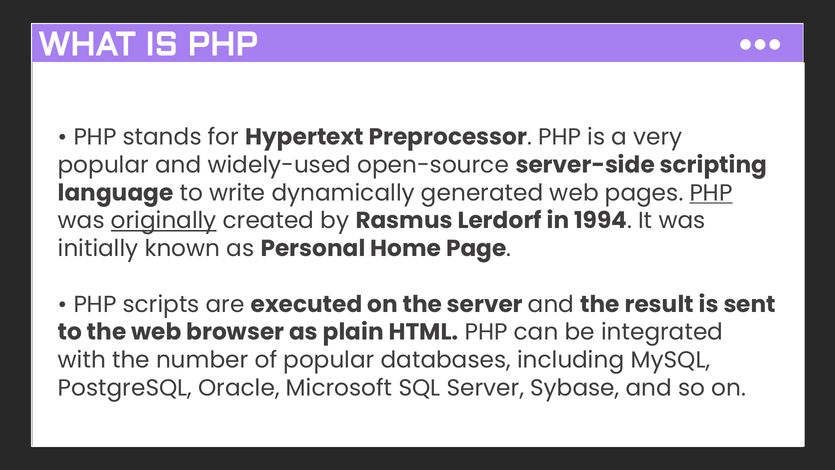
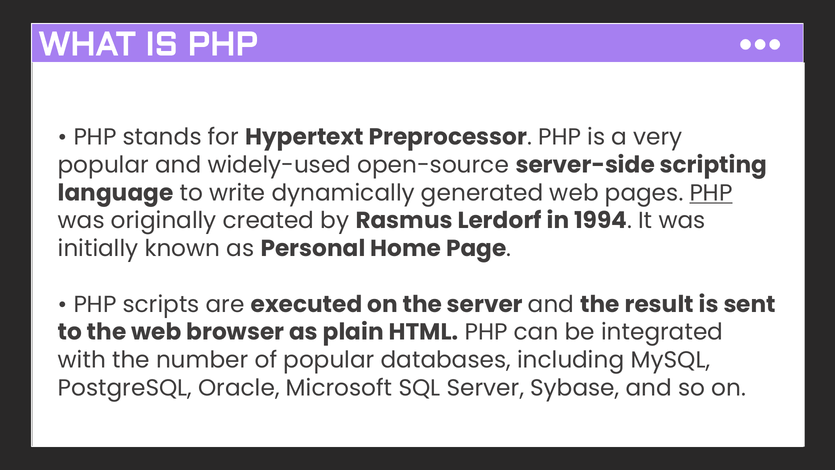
originally underline: present -> none (164, 221)
